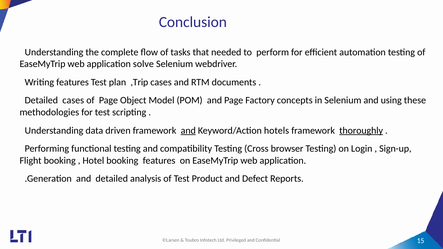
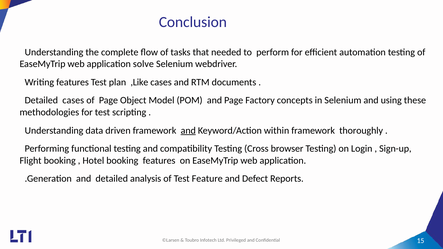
,Trip: ,Trip -> ,Like (139, 82)
hotels: hotels -> within (277, 131)
thoroughly underline: present -> none (361, 131)
Product: Product -> Feature (207, 179)
